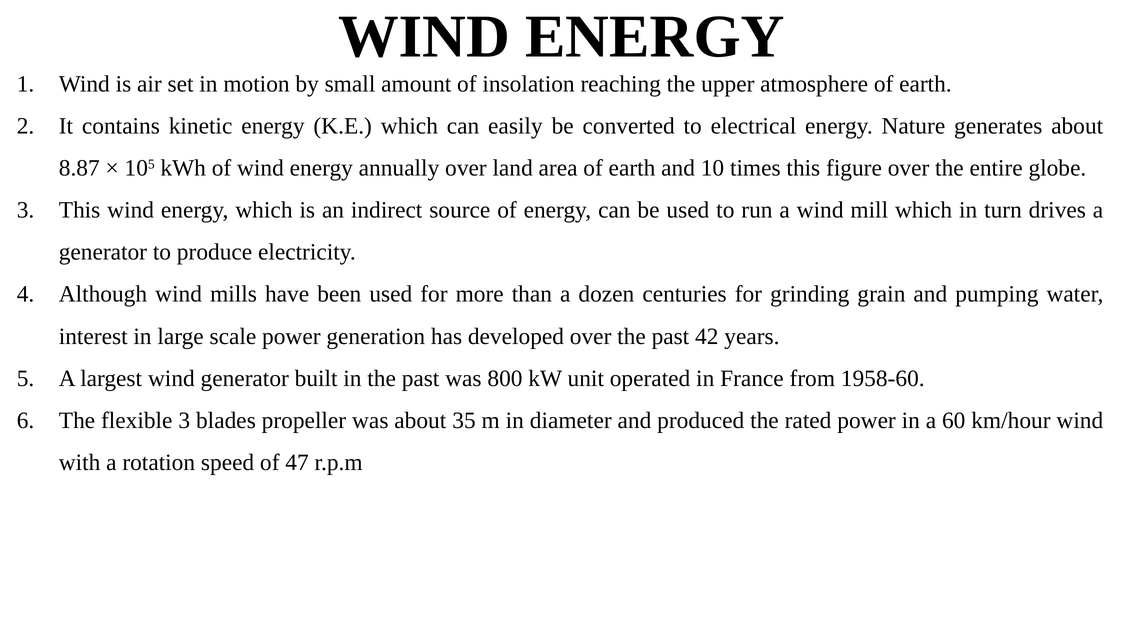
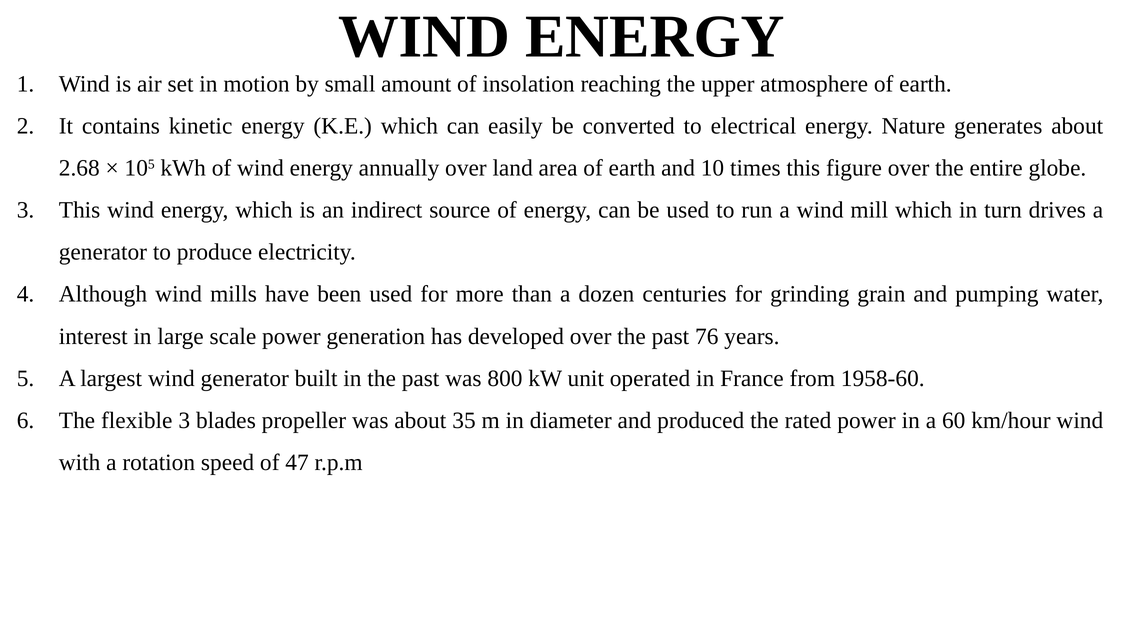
8.87: 8.87 -> 2.68 (79, 168)
42: 42 -> 76 (707, 336)
